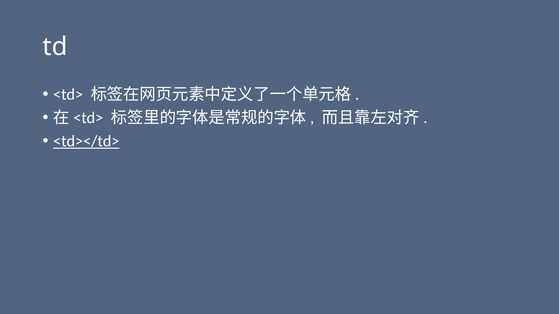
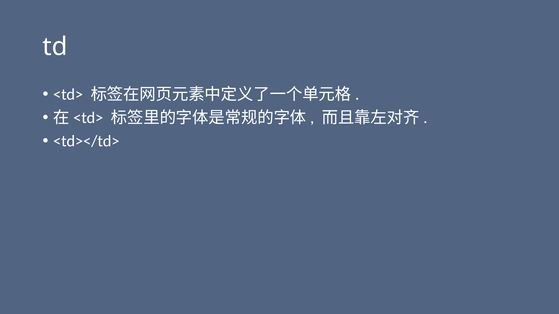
<td></td> underline: present -> none (86, 141)
